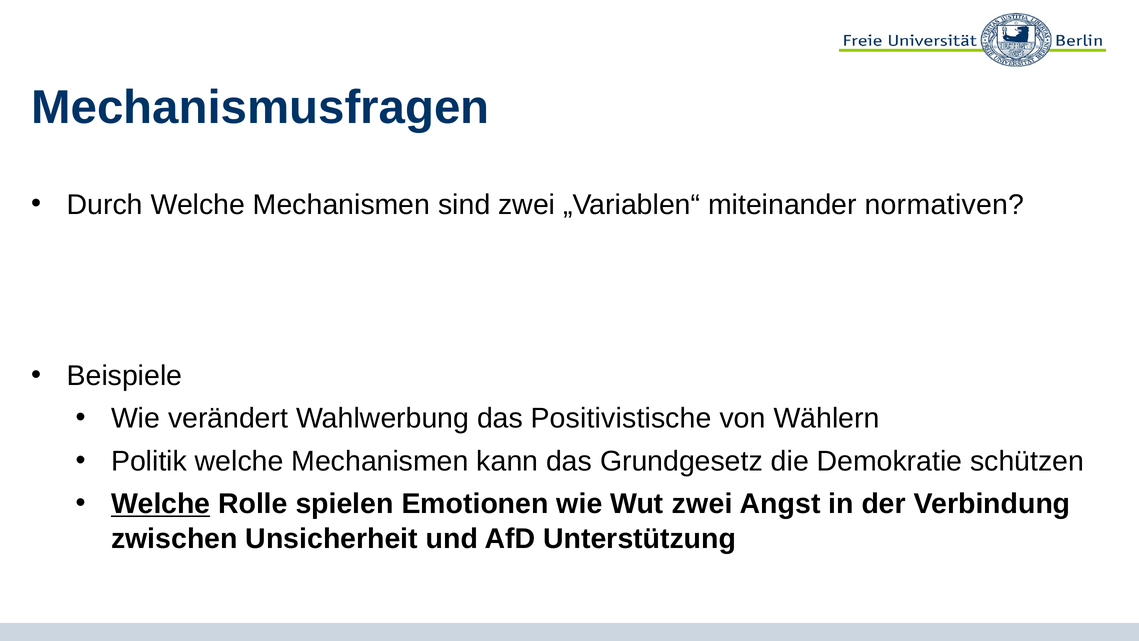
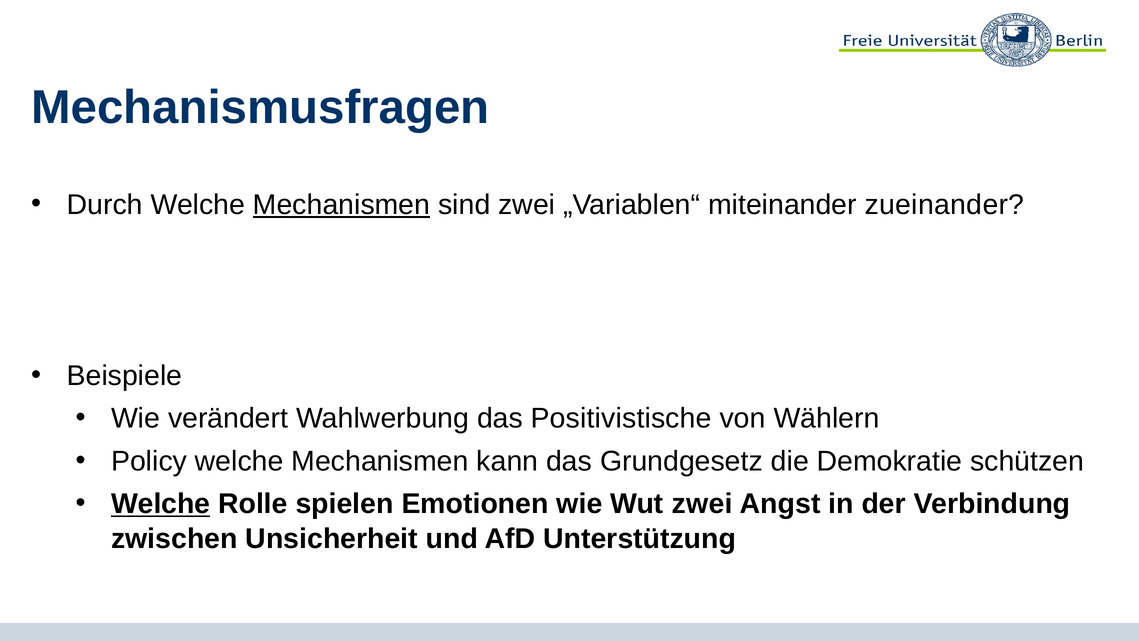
Mechanismen underline: none -> present (342, 205)
normativen: normativen -> zueinander (944, 205)
Politik: Politik -> Policy (149, 461)
